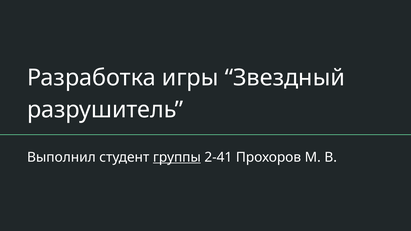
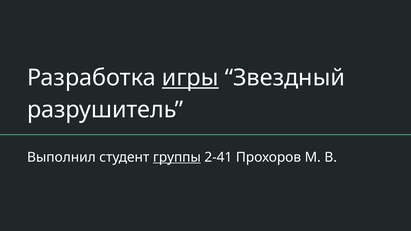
игры underline: none -> present (190, 78)
